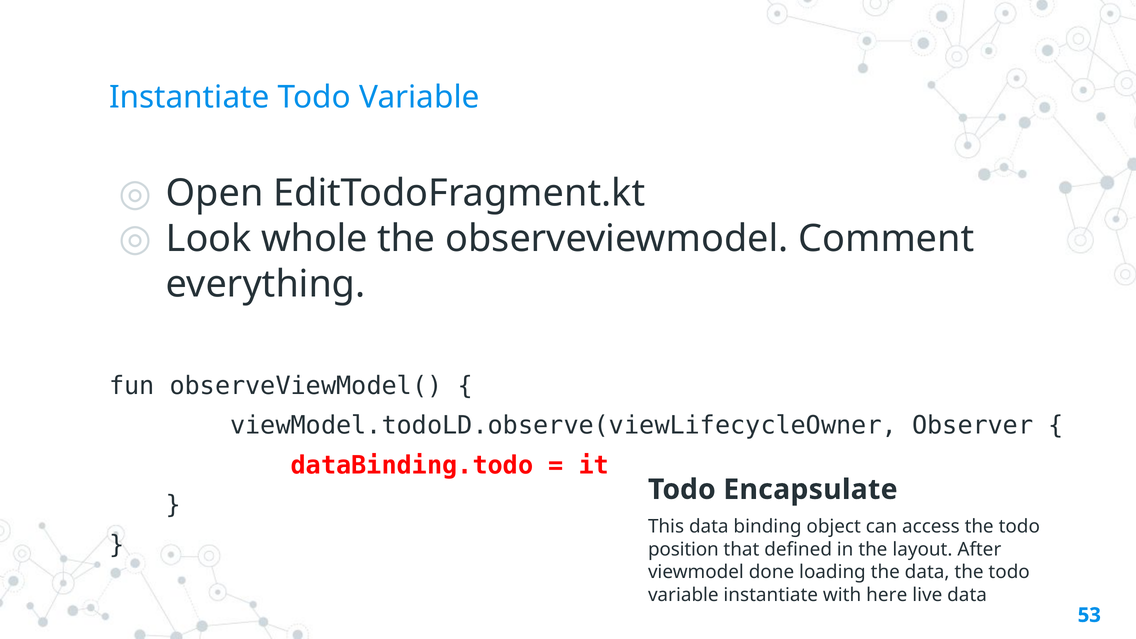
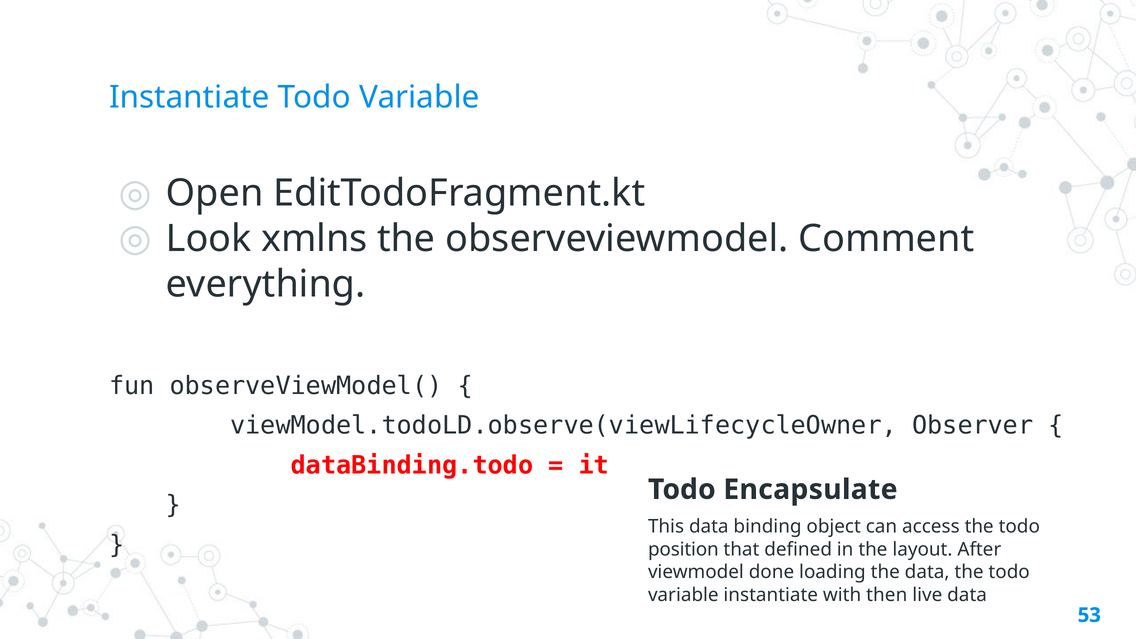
whole: whole -> xmlns (314, 239)
here: here -> then (887, 595)
